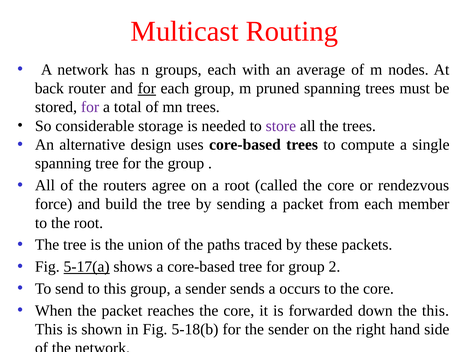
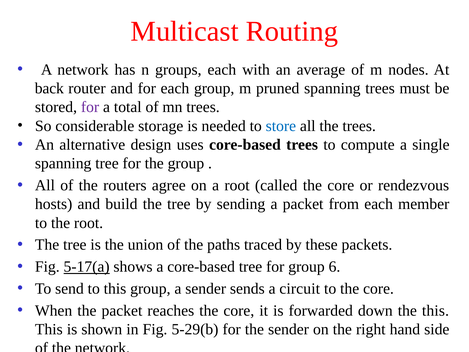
for underline: present -> none (147, 88)
store colour: purple -> blue (281, 126)
force: force -> hosts (54, 204)
2: 2 -> 6 (334, 267)
occurs: occurs -> circuit (300, 288)
5-18(b: 5-18(b -> 5-29(b (195, 329)
